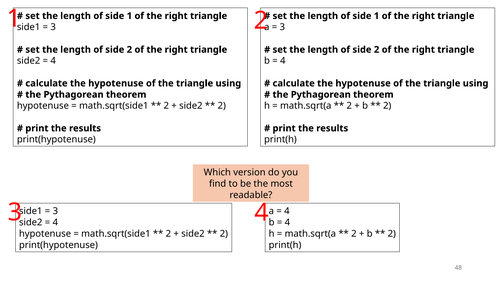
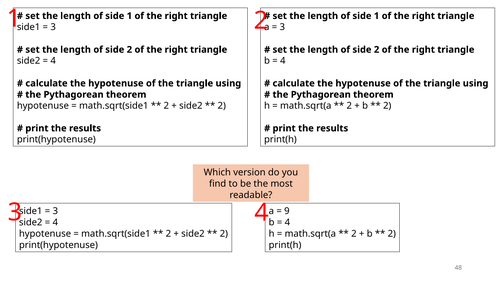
4: 4 -> 9 (287, 211)
